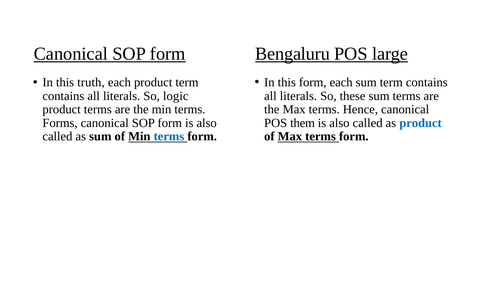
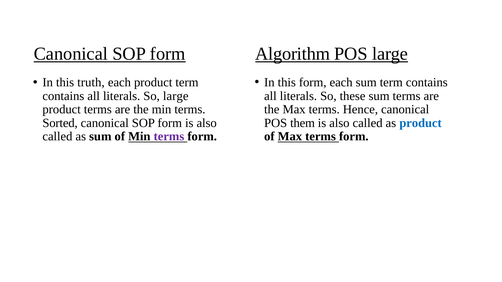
Bengaluru: Bengaluru -> Algorithm (293, 54)
So logic: logic -> large (176, 96)
Forms: Forms -> Sorted (60, 123)
terms colour: blue -> purple (169, 137)
